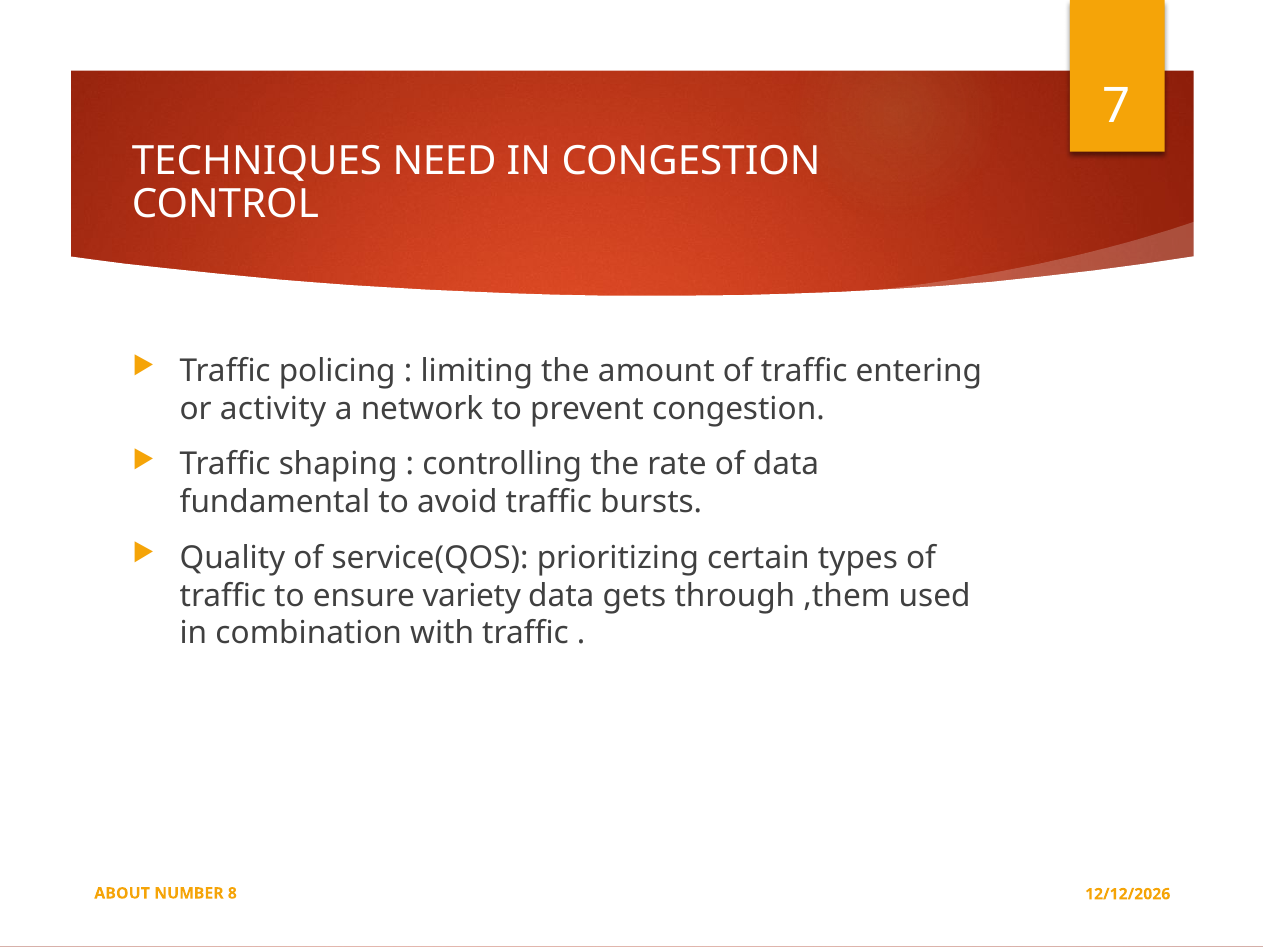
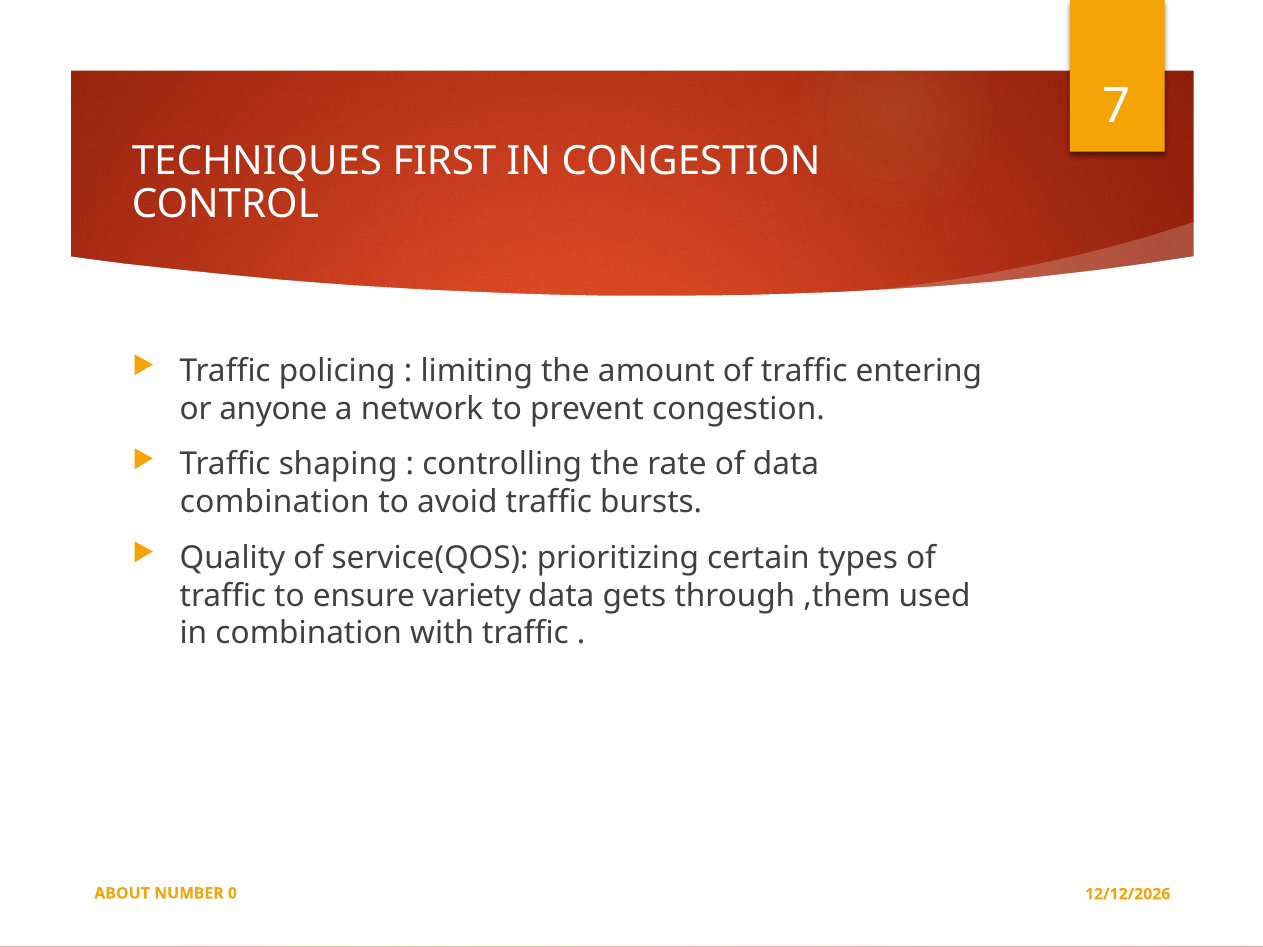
NEED: NEED -> FIRST (444, 161)
activity: activity -> anyone (273, 409)
fundamental: fundamental -> combination (275, 502)
8: 8 -> 0 (232, 894)
